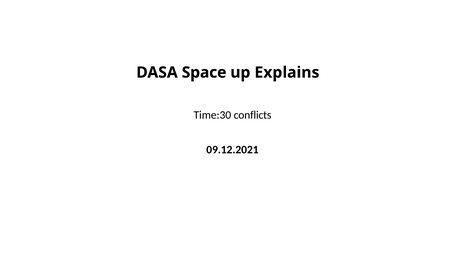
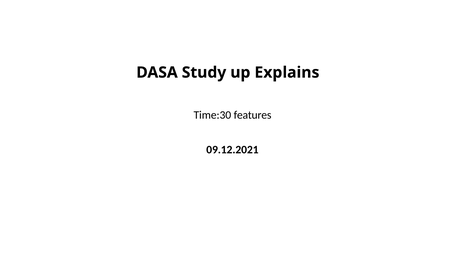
Space: Space -> Study (204, 72)
conflicts: conflicts -> features (253, 115)
